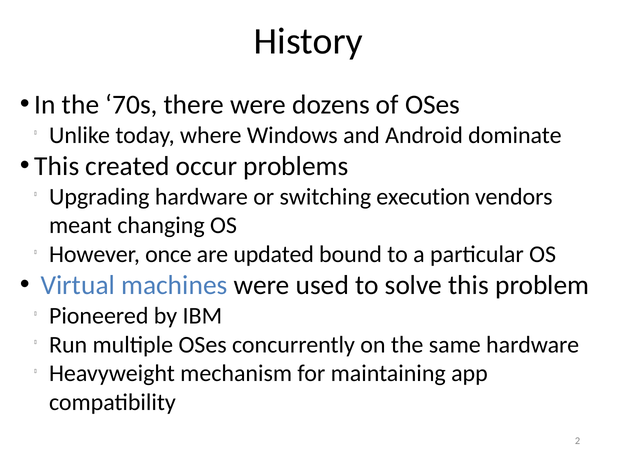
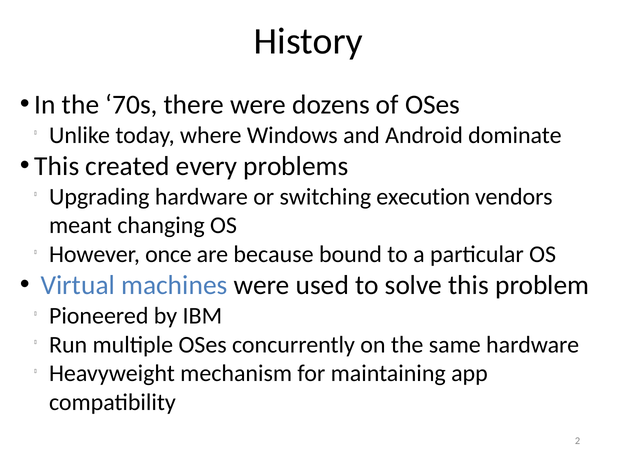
occur: occur -> every (207, 166)
updated: updated -> because (274, 255)
